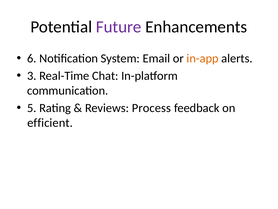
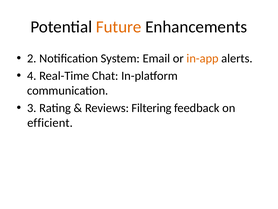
Future colour: purple -> orange (119, 27)
6: 6 -> 2 (32, 58)
3: 3 -> 4 (32, 76)
5: 5 -> 3 (32, 108)
Process: Process -> Filtering (152, 108)
